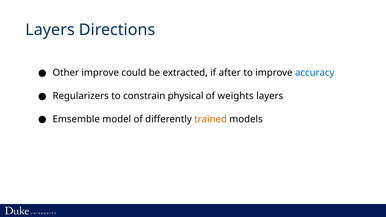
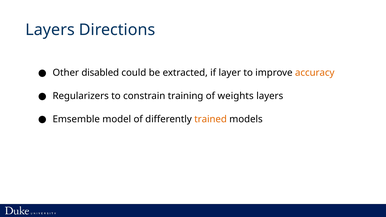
Other improve: improve -> disabled (100, 73)
after: after -> layer (230, 73)
accuracy colour: blue -> orange (315, 73)
physical: physical -> training (186, 96)
